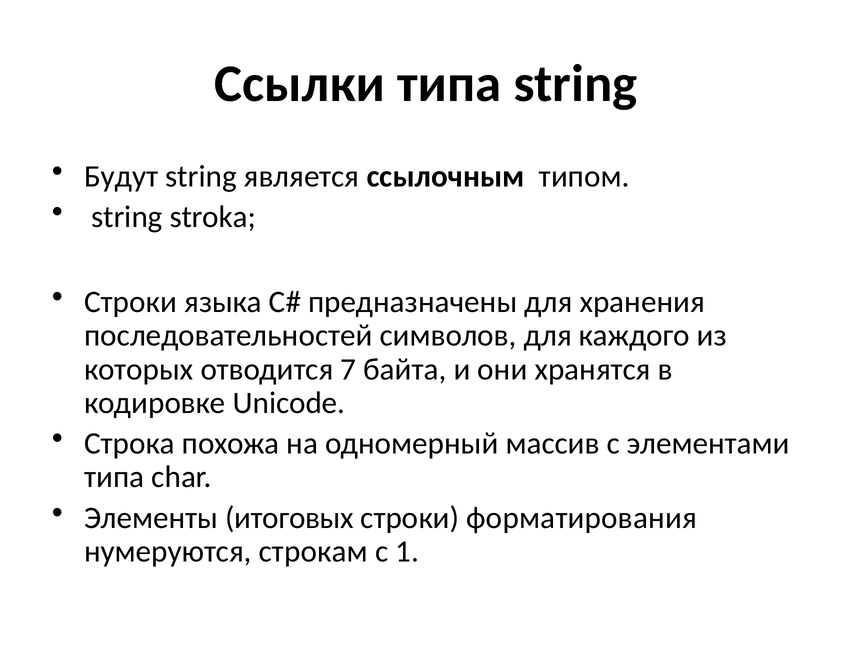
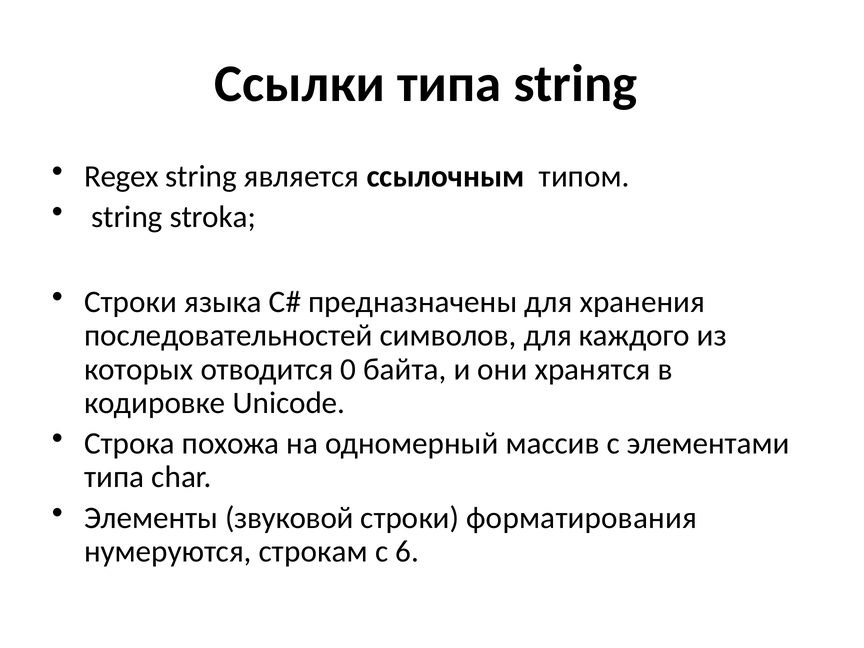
Будут: Будут -> Regex (121, 176)
7: 7 -> 0 (348, 369)
итоговых: итоговых -> звуковой (289, 518)
1: 1 -> 6 (407, 551)
